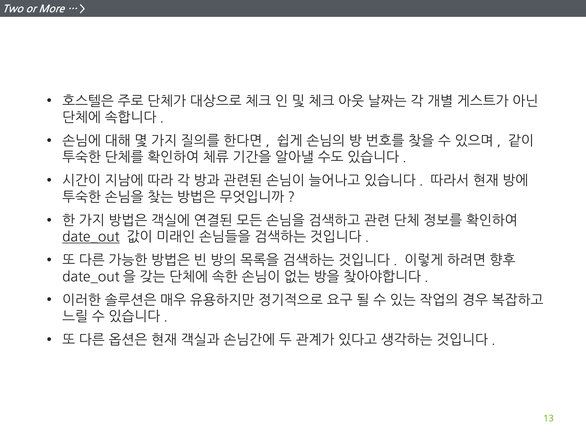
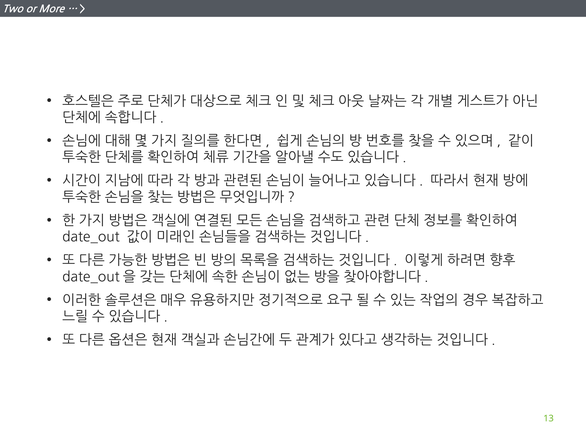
date_out underline: present -> none (91, 237)
